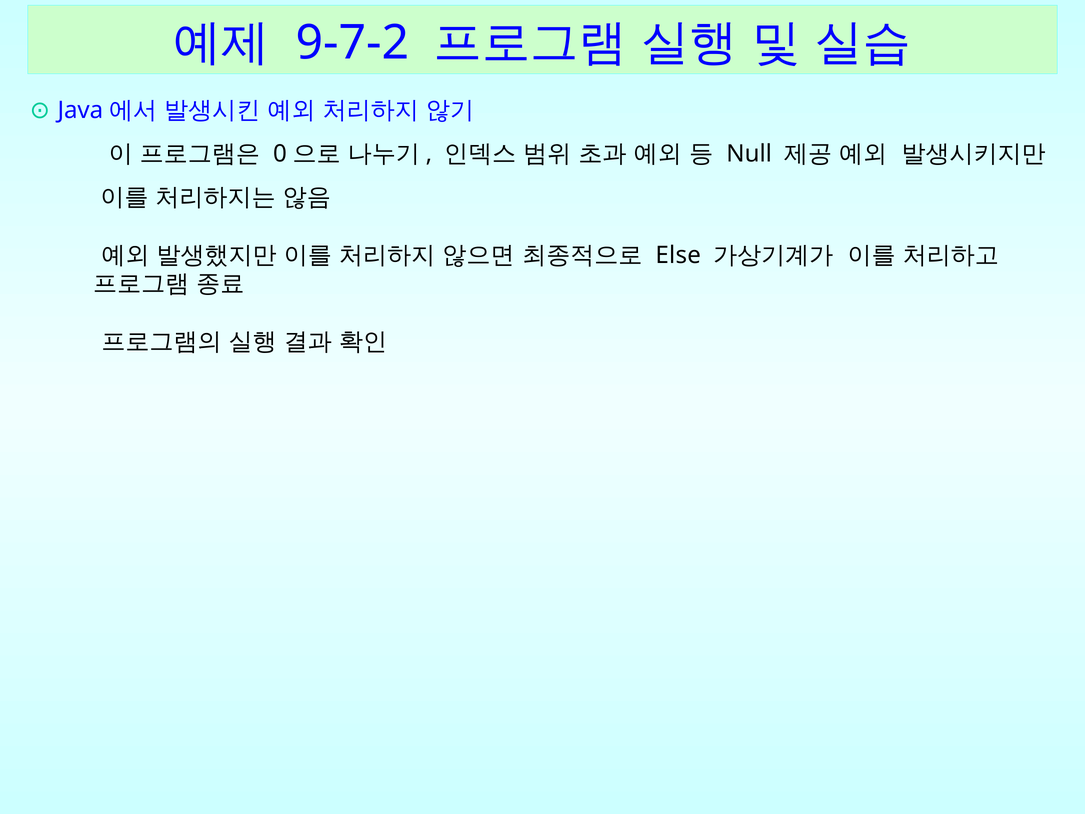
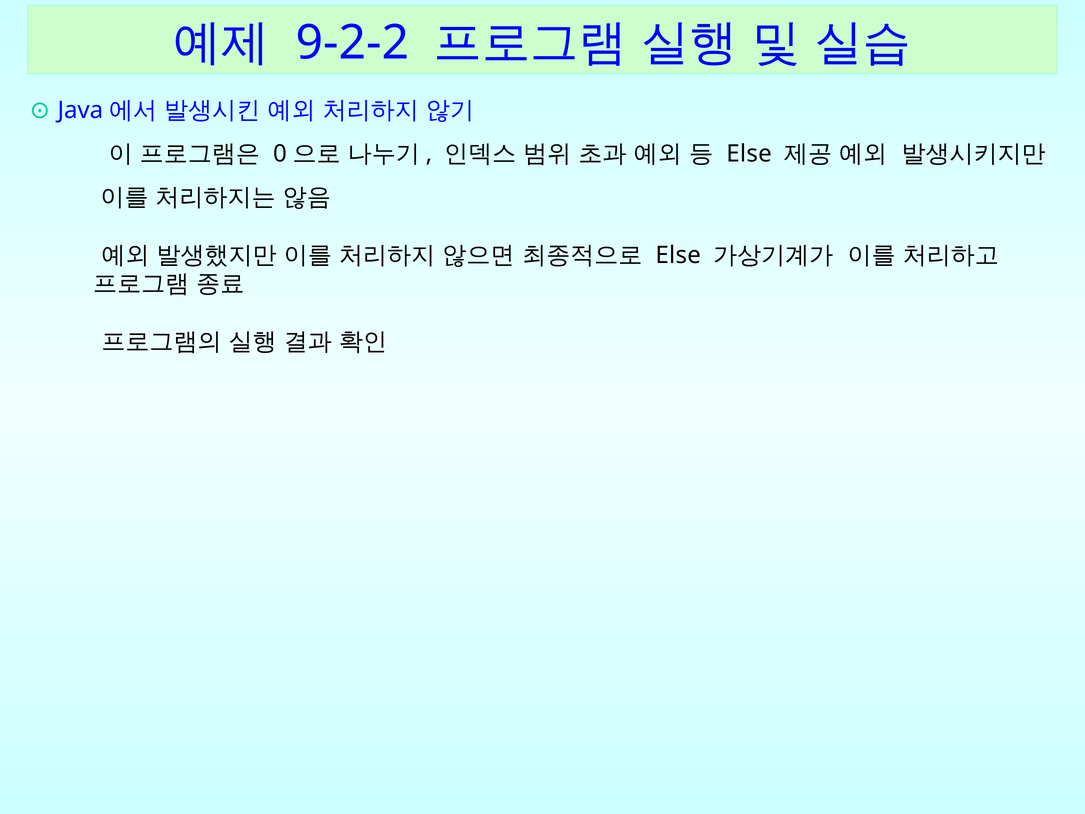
9-7-2: 9-7-2 -> 9-2-2 (353, 43)
Null: Null -> Else (749, 154)
